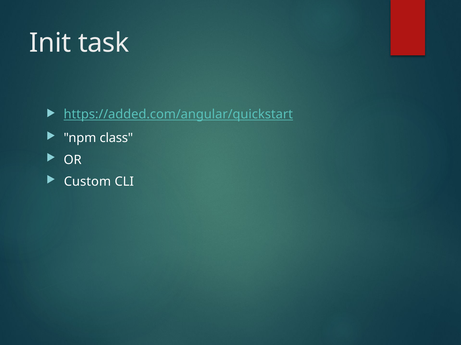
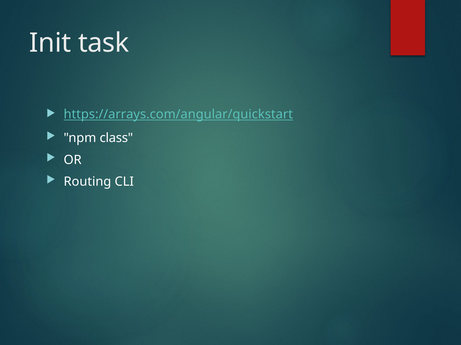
https://added.com/angular/quickstart: https://added.com/angular/quickstart -> https://arrays.com/angular/quickstart (178, 114)
Custom: Custom -> Routing (87, 182)
